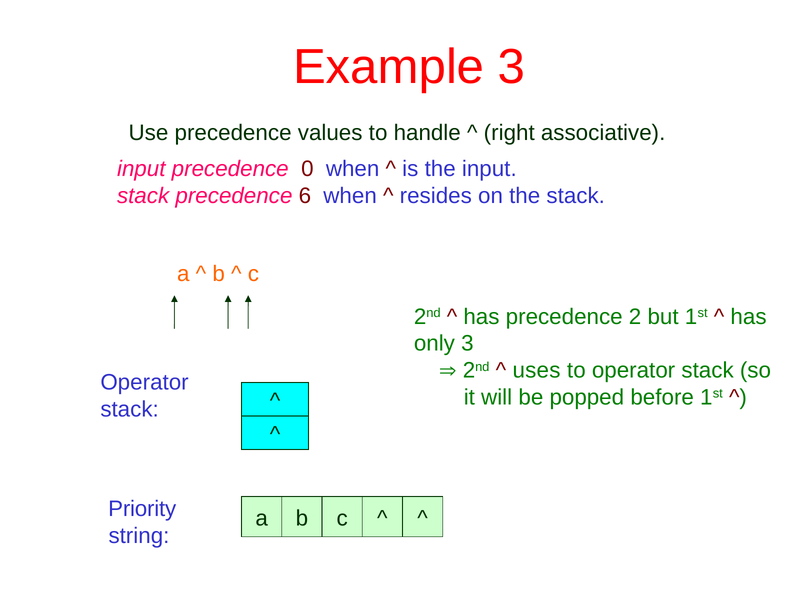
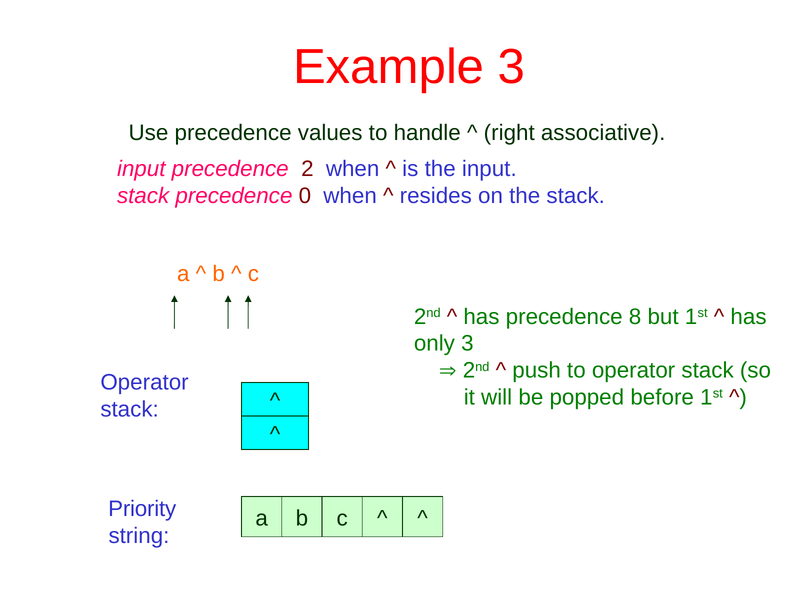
0: 0 -> 2 (307, 169)
6: 6 -> 0 (305, 196)
2: 2 -> 8 (635, 317)
uses: uses -> push (537, 370)
